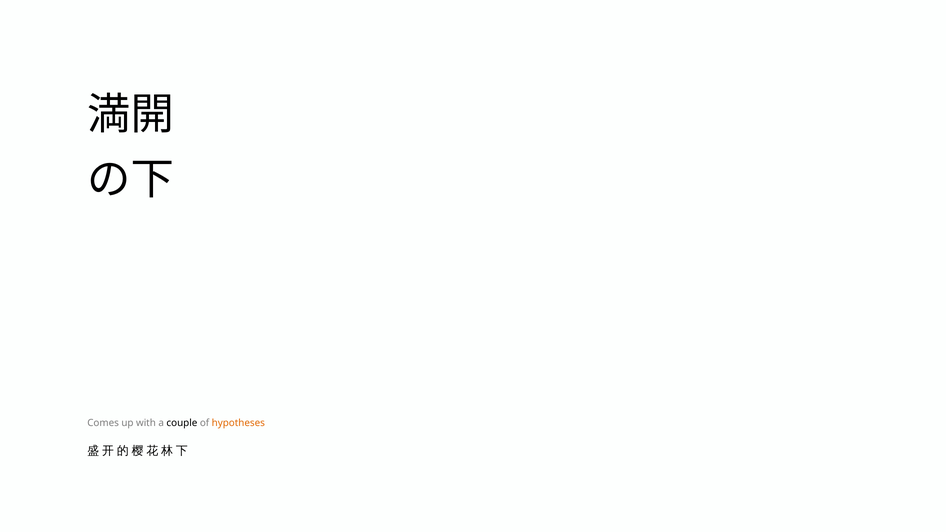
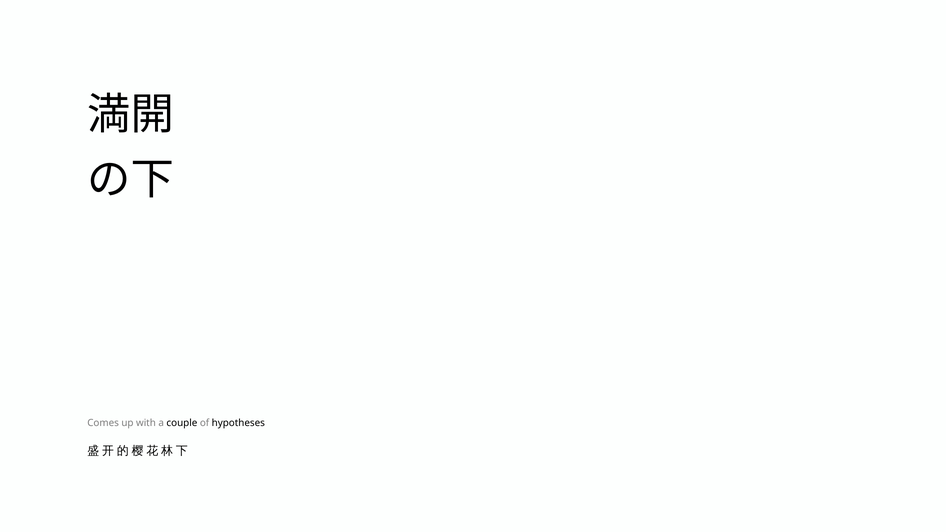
hypotheses colour: orange -> black (238, 423)
